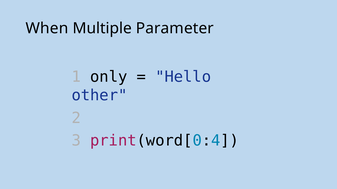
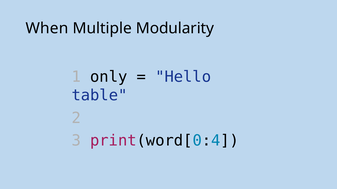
Parameter: Parameter -> Modularity (175, 28)
other: other -> table (99, 96)
